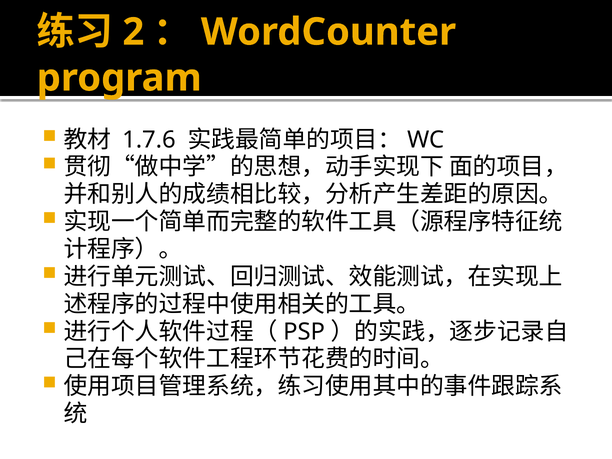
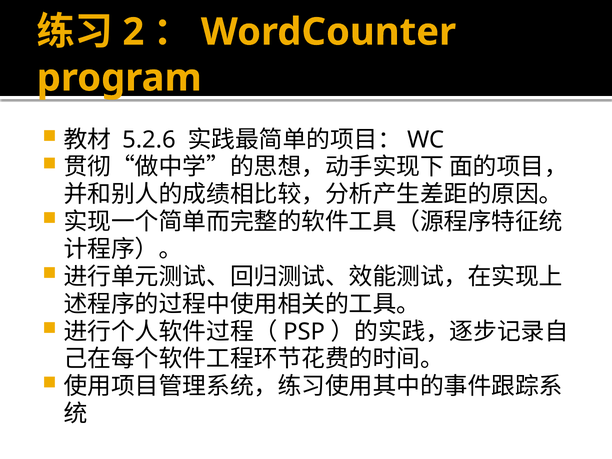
1.7.6: 1.7.6 -> 5.2.6 (149, 140)
